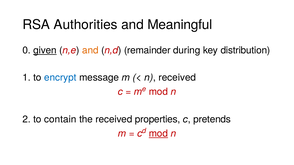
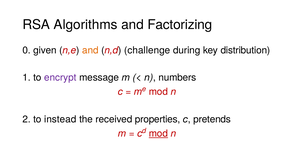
Authorities: Authorities -> Algorithms (86, 25)
Meaningful: Meaningful -> Factorizing (180, 25)
given underline: present -> none (45, 50)
remainder: remainder -> challenge (147, 50)
encrypt colour: blue -> purple (60, 78)
n received: received -> numbers (177, 78)
contain: contain -> instead (60, 119)
